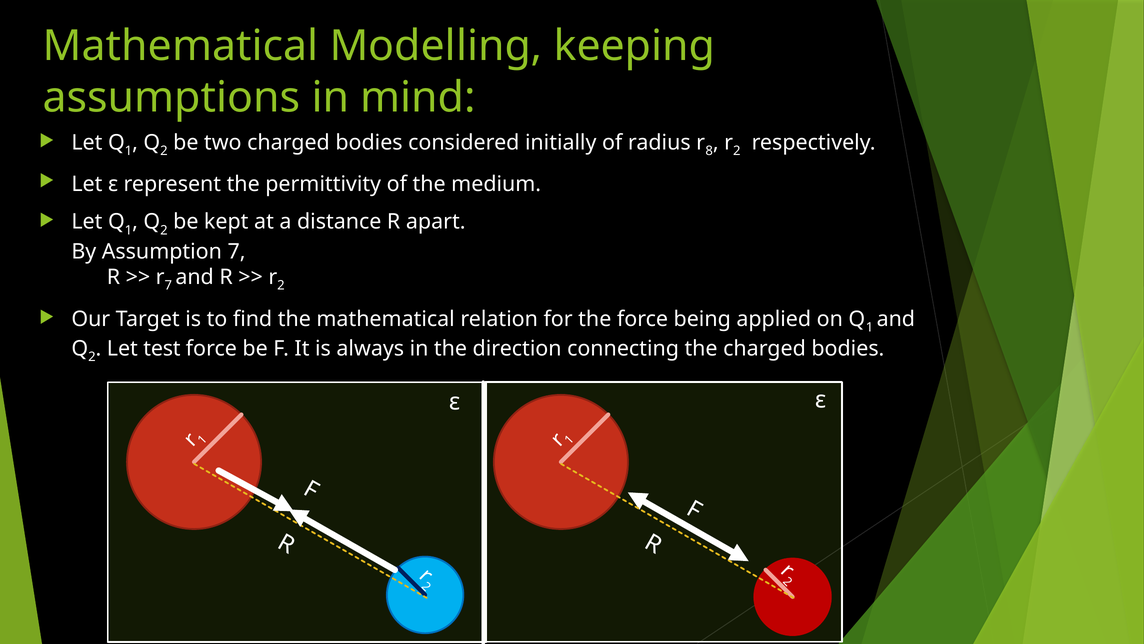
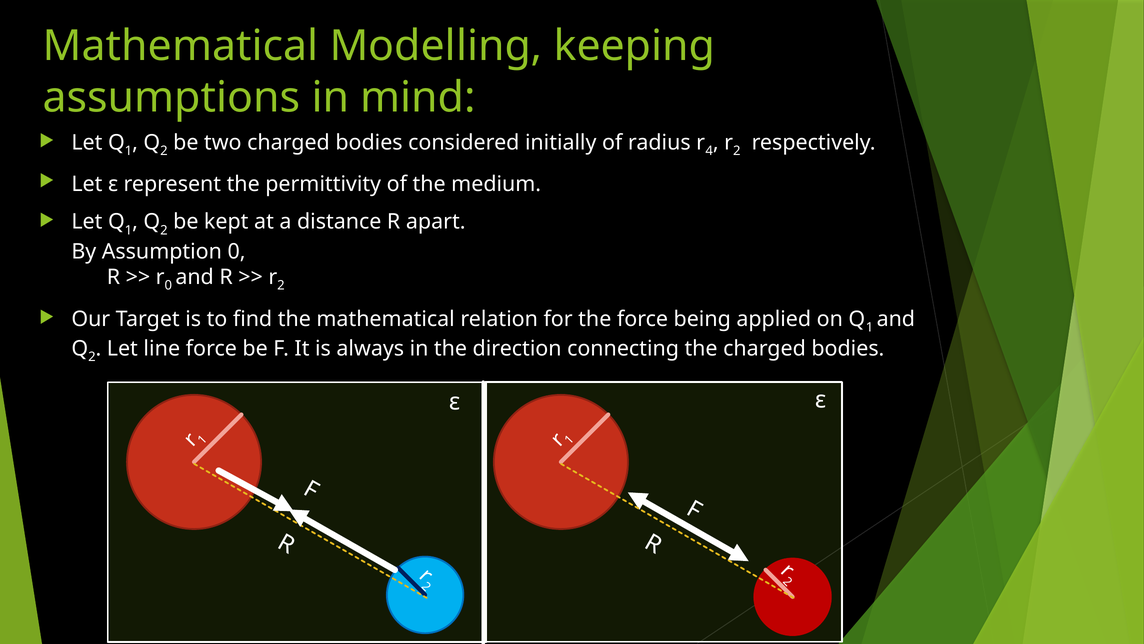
8: 8 -> 4 (709, 151)
Assumption 7: 7 -> 0 (237, 251)
r 7: 7 -> 0 (168, 285)
test: test -> line (162, 348)
